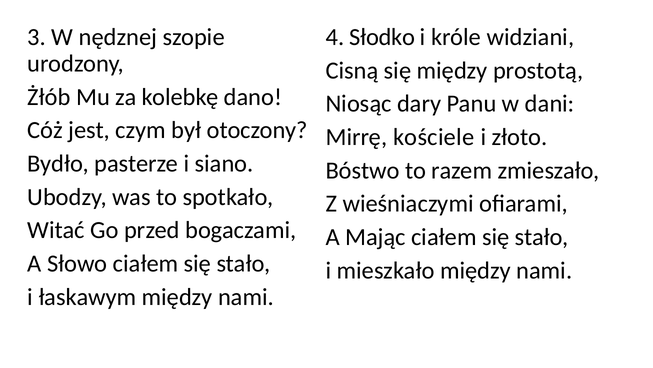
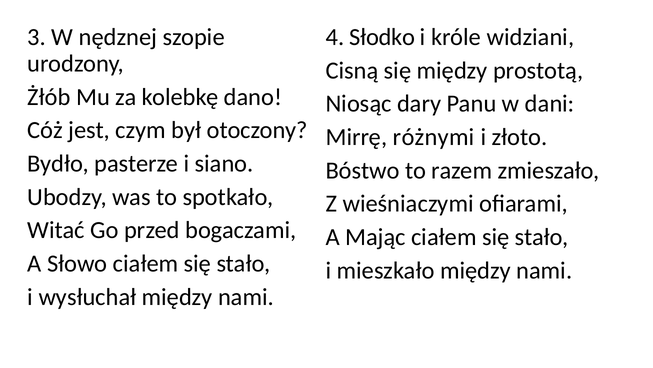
kościele: kościele -> różnymi (434, 137)
łaskawym: łaskawym -> wysłuchał (87, 296)
